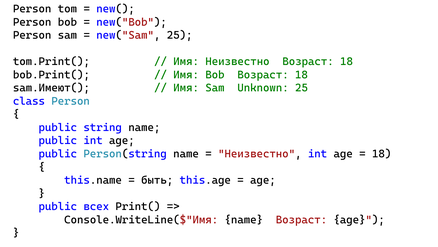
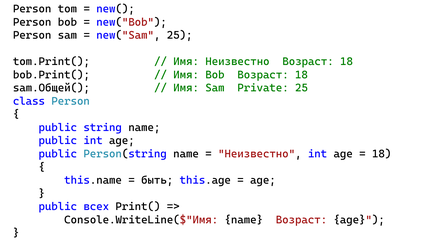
sam.Имеют(: sam.Имеют( -> sam.Общей( (51, 88)
Unknown: Unknown -> Private (263, 88)
